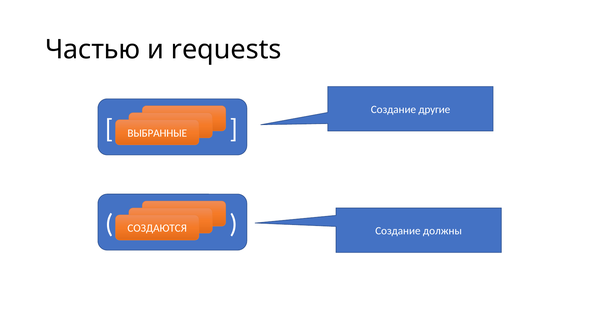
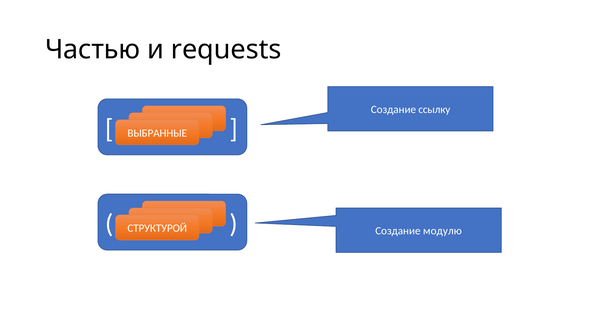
другие: другие -> ссылку (434, 110)
СОЗДАЮТСЯ: СОЗДАЮТСЯ -> СТРУКТУРОЙ (157, 229)
должны: должны -> модулю (442, 231)
